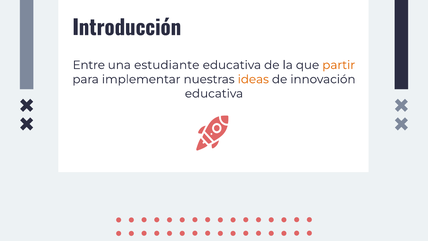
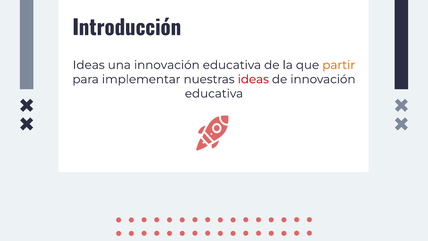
Entre: Entre -> Ideas (89, 65)
una estudiante: estudiante -> innovación (167, 65)
ideas colour: orange -> red (253, 79)
